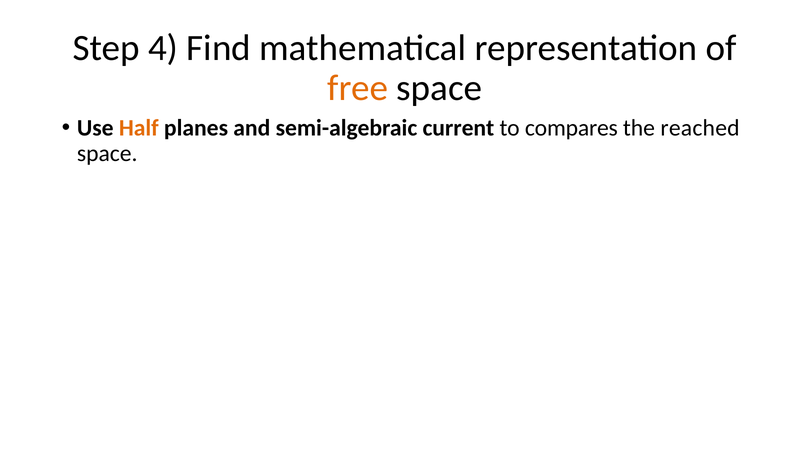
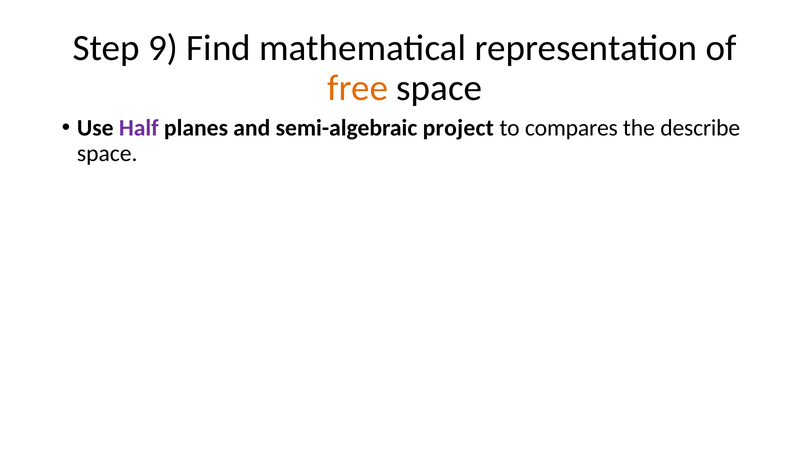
4: 4 -> 9 (163, 48)
Half colour: orange -> purple (139, 128)
current: current -> project (458, 128)
reached: reached -> describe (700, 128)
